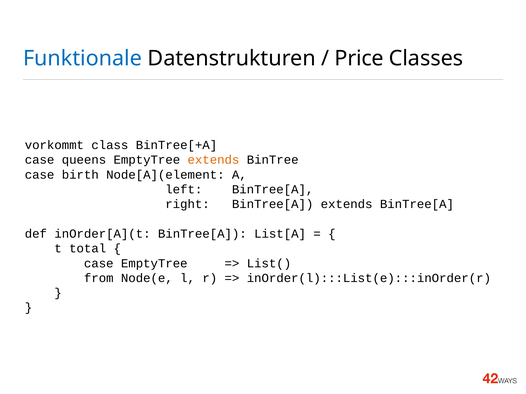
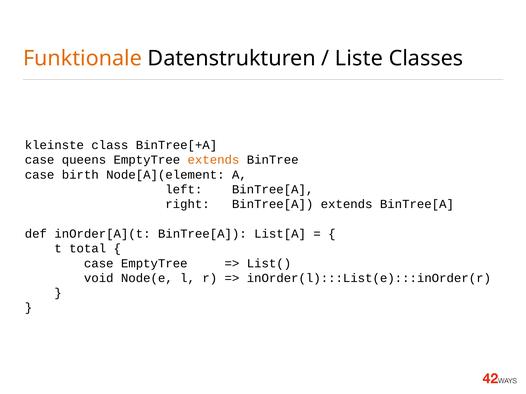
Funktionale colour: blue -> orange (83, 58)
Price: Price -> Liste (359, 58)
vorkommt: vorkommt -> kleinste (54, 145)
from: from -> void (99, 278)
